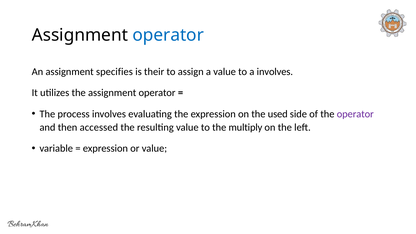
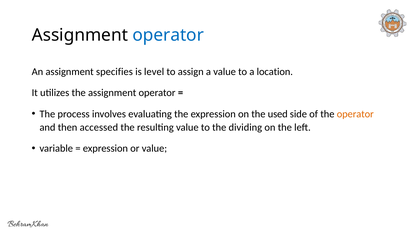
their: their -> level (154, 72)
a involves: involves -> location (275, 72)
operator colour: purple -> orange (355, 114)
multiply: multiply -> dividing (245, 127)
